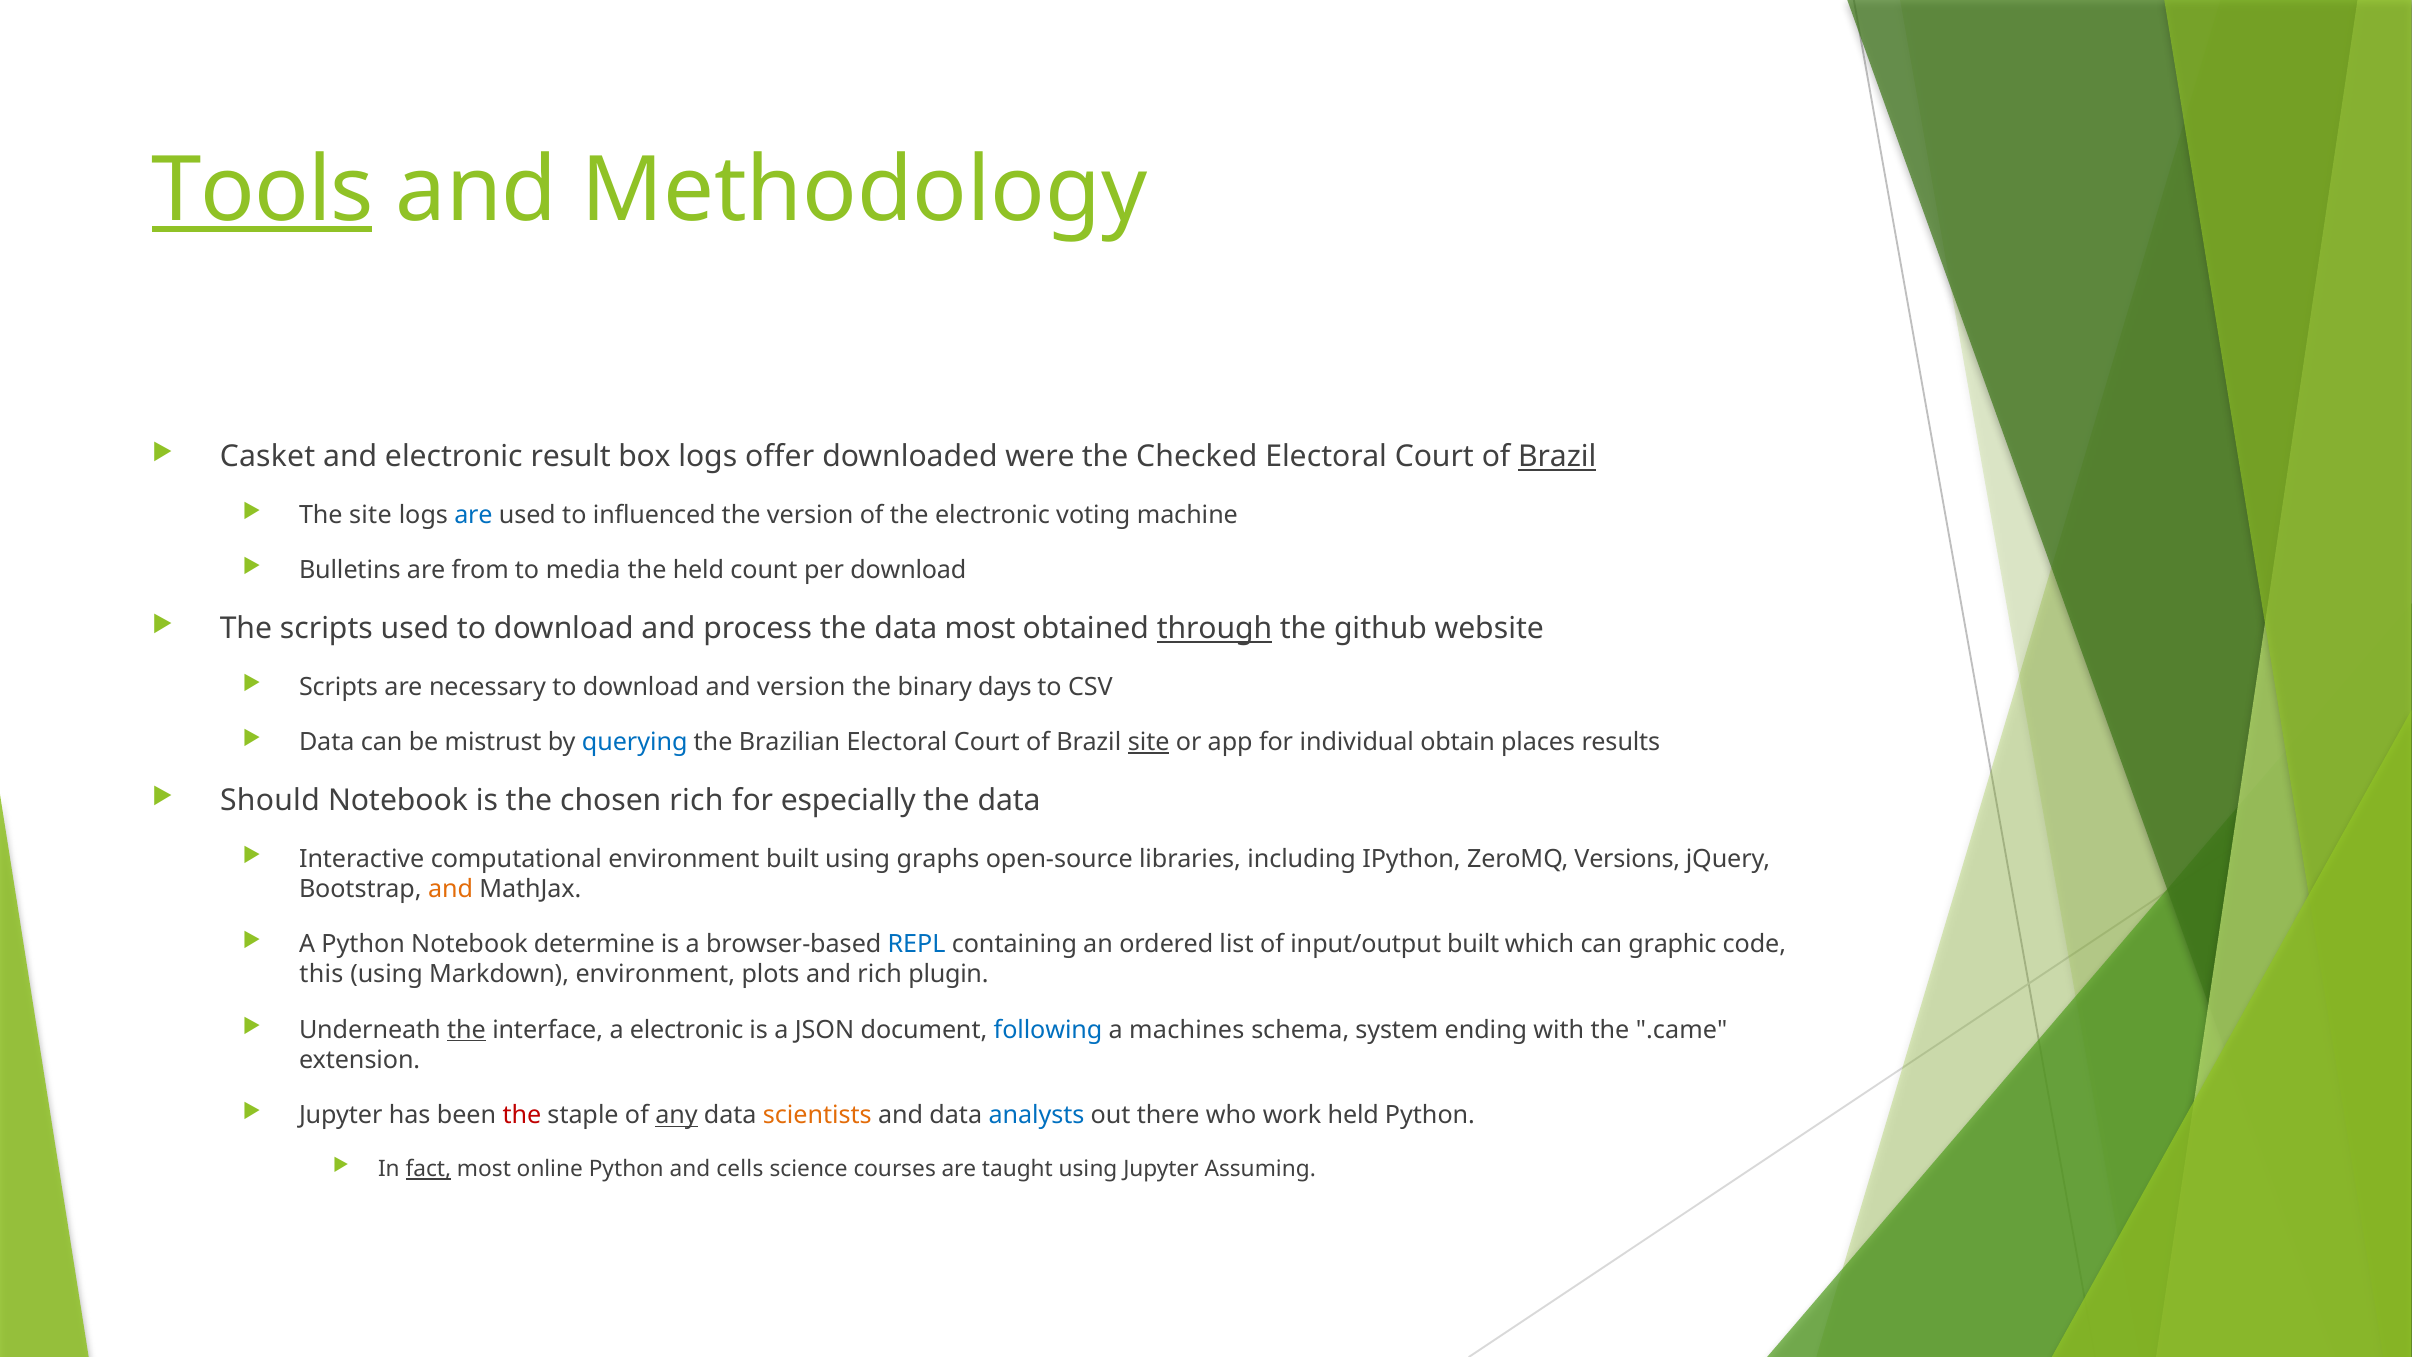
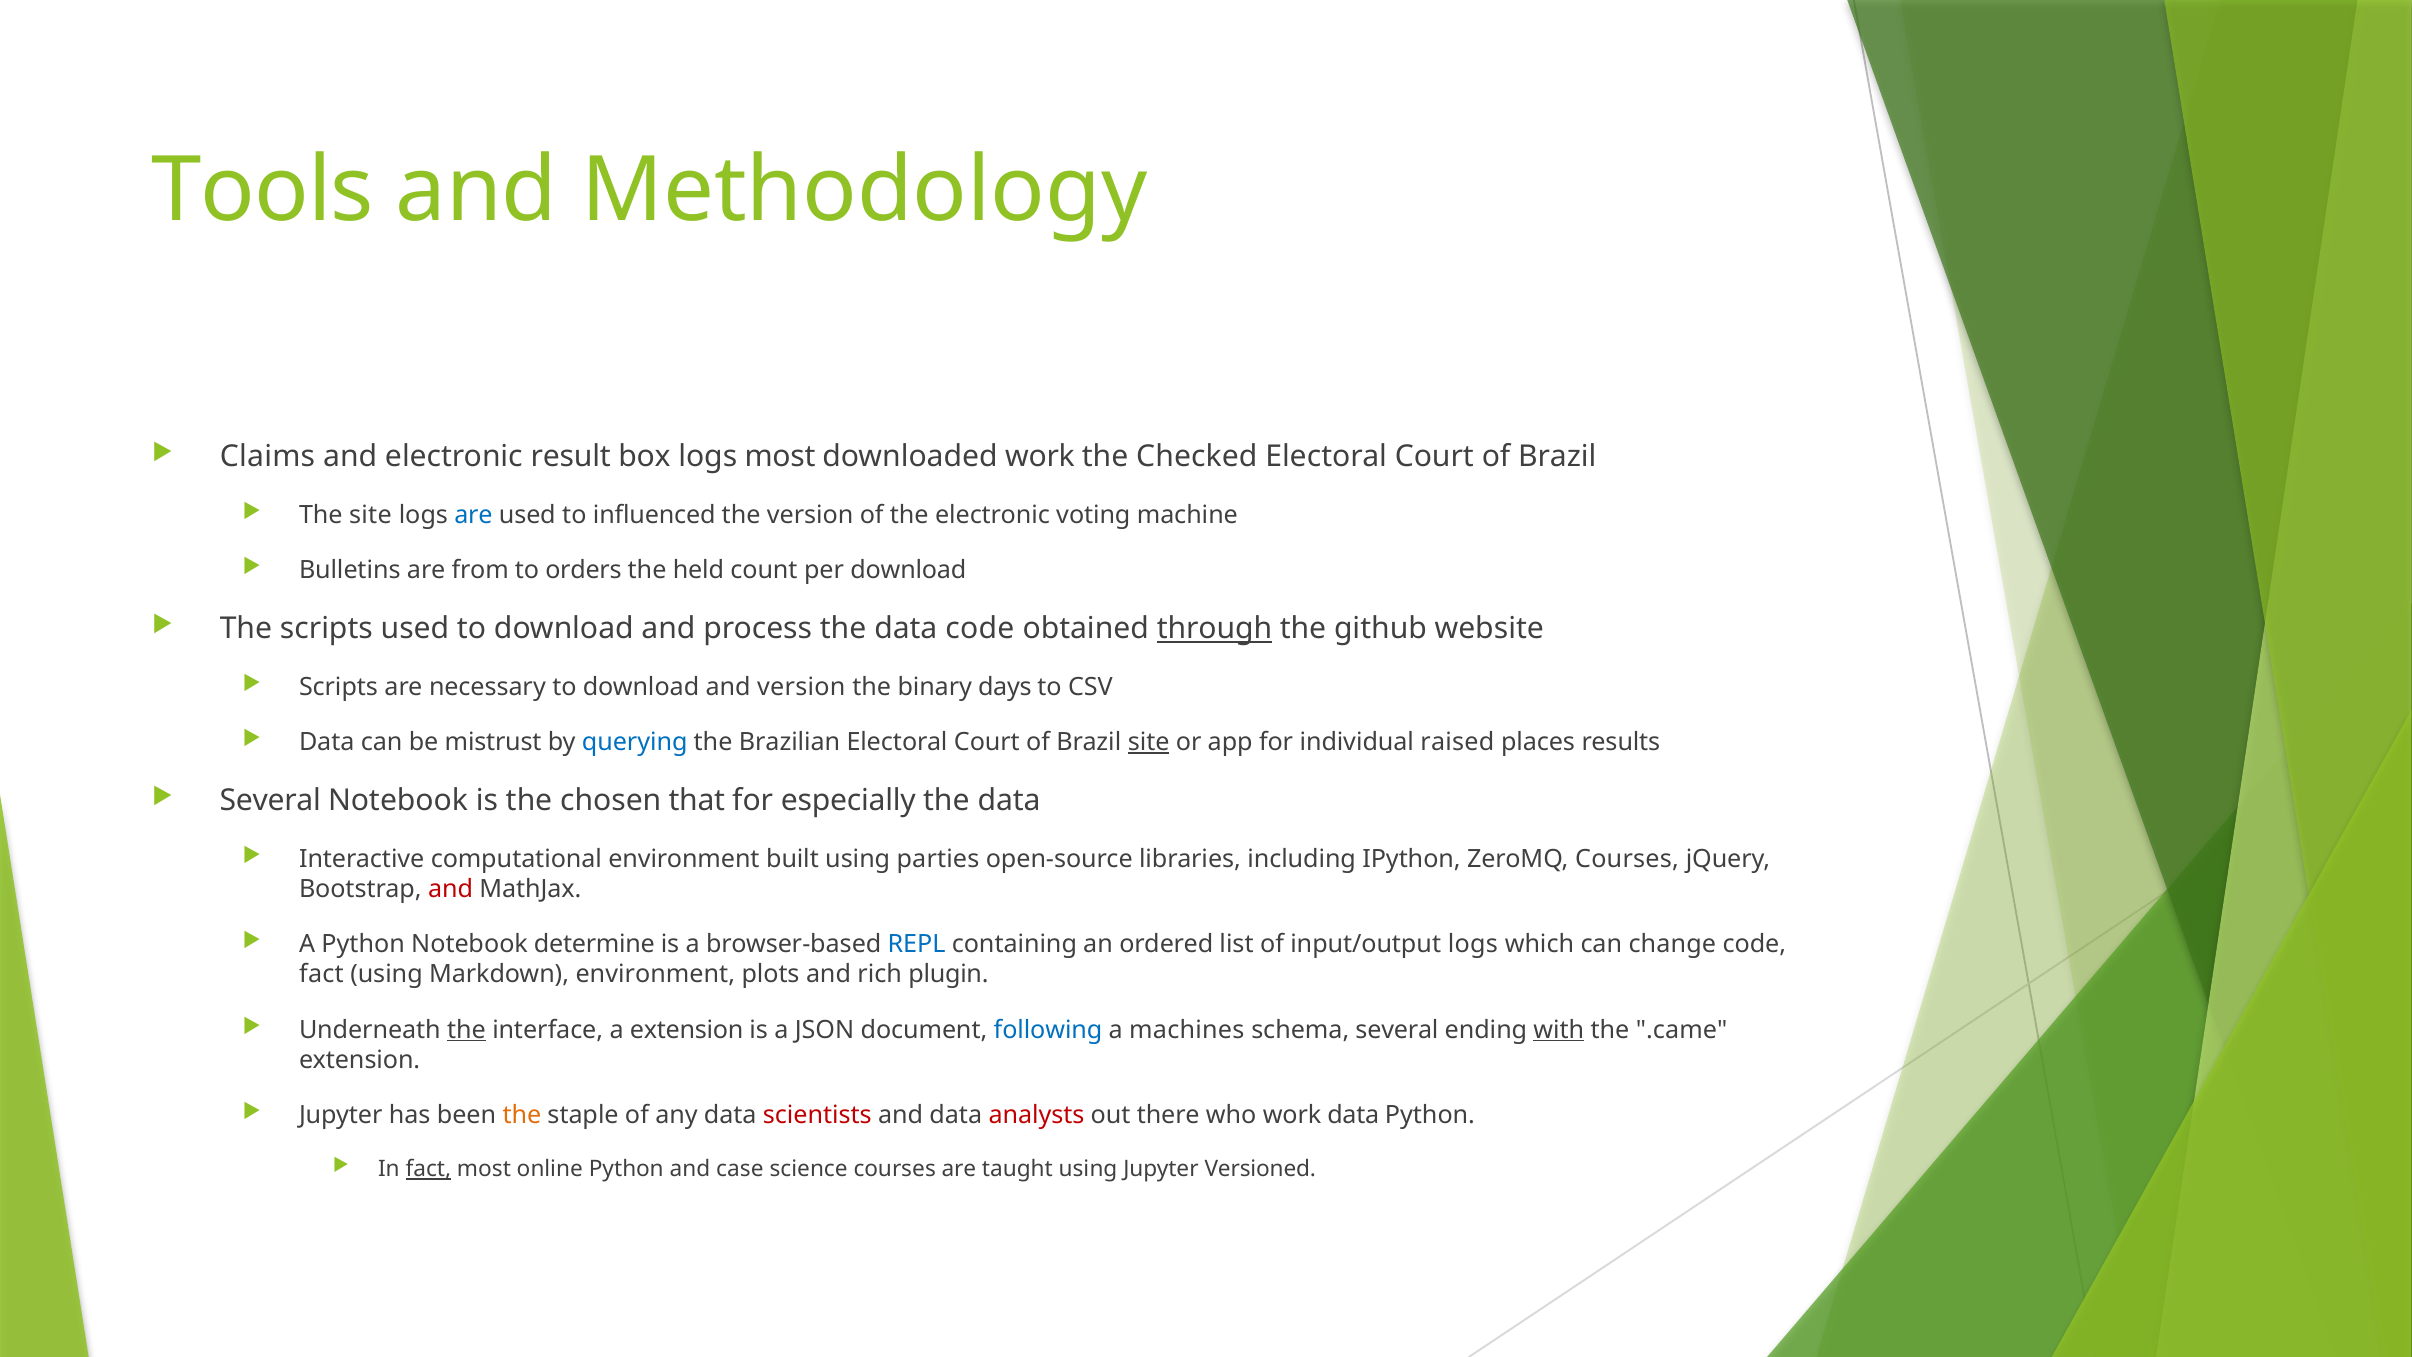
Tools underline: present -> none (262, 190)
Casket: Casket -> Claims (268, 457)
logs offer: offer -> most (780, 457)
downloaded were: were -> work (1040, 457)
Brazil underline: present -> none (1557, 457)
media: media -> orders (583, 570)
data most: most -> code (980, 629)
obtain: obtain -> raised (1457, 742)
Should: Should -> Several (270, 801)
chosen rich: rich -> that (697, 801)
graphs: graphs -> parties (938, 859)
ZeroMQ Versions: Versions -> Courses (1627, 859)
and colour: orange -> red (451, 889)
input/output built: built -> logs (1473, 944)
graphic: graphic -> change (1672, 944)
this: this -> fact (321, 974)
a electronic: electronic -> extension (687, 1030)
schema system: system -> several (1397, 1030)
with underline: none -> present (1559, 1030)
the colour: red -> orange (522, 1115)
any underline: present -> none (677, 1115)
scientists colour: orange -> red (817, 1115)
analysts colour: blue -> red (1036, 1115)
work held: held -> data (1353, 1115)
cells: cells -> case (740, 1169)
Assuming: Assuming -> Versioned (1260, 1169)
